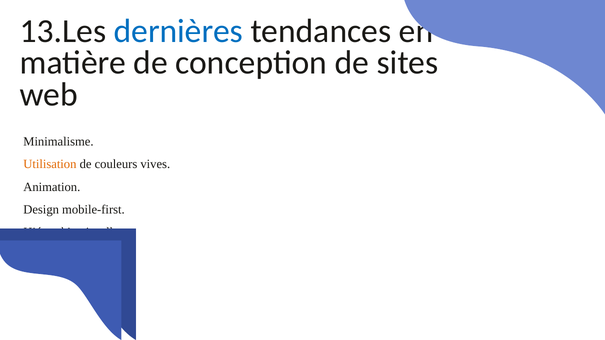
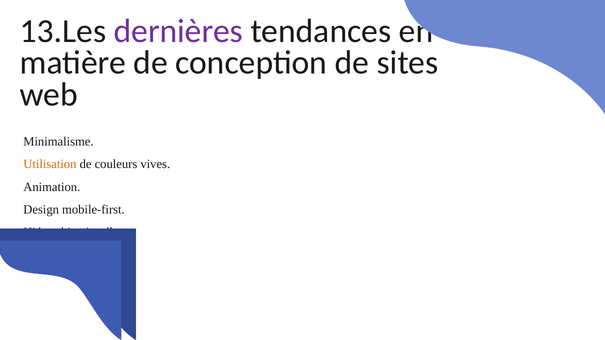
dernières colour: blue -> purple (178, 31)
